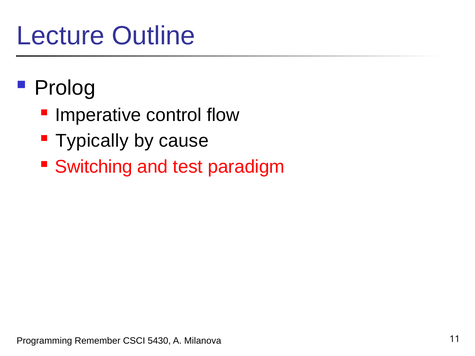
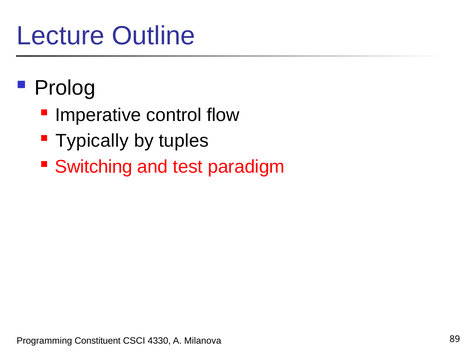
cause: cause -> tuples (184, 141)
Remember: Remember -> Constituent (98, 341)
5430: 5430 -> 4330 (159, 341)
11: 11 -> 89 (455, 339)
